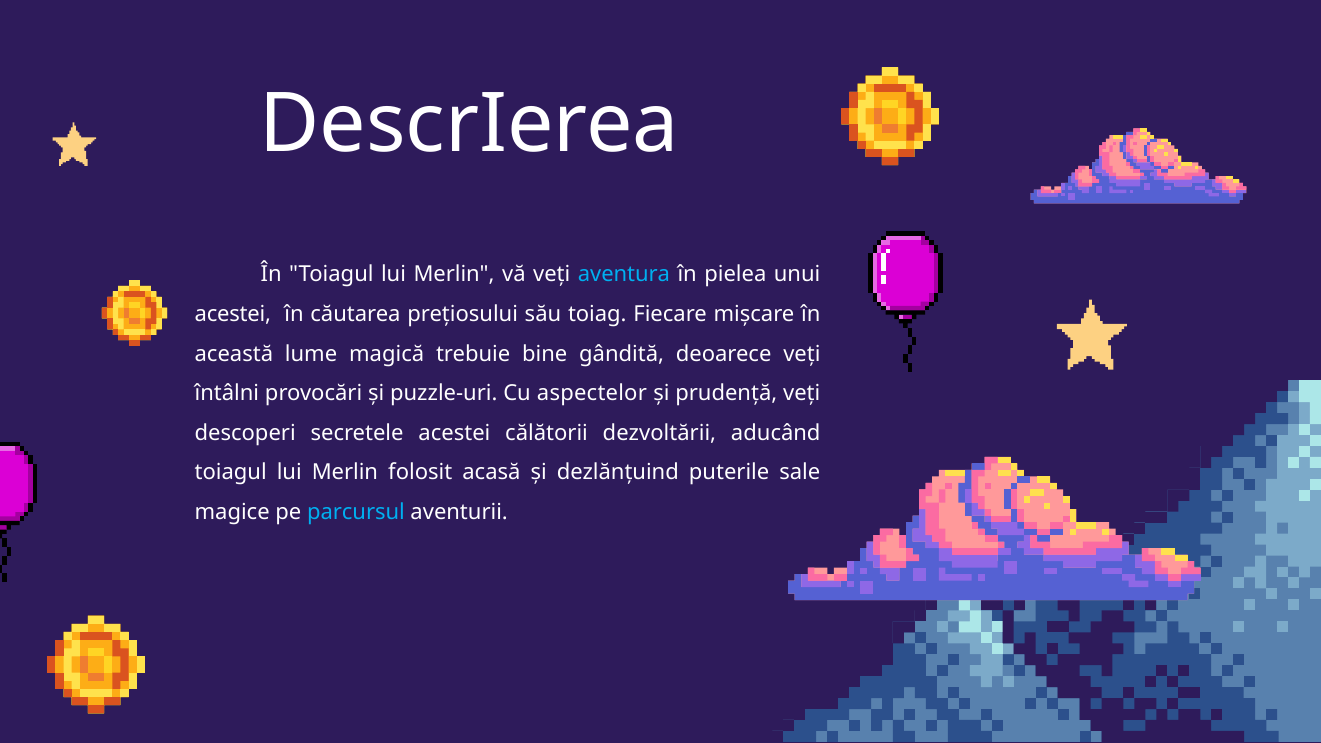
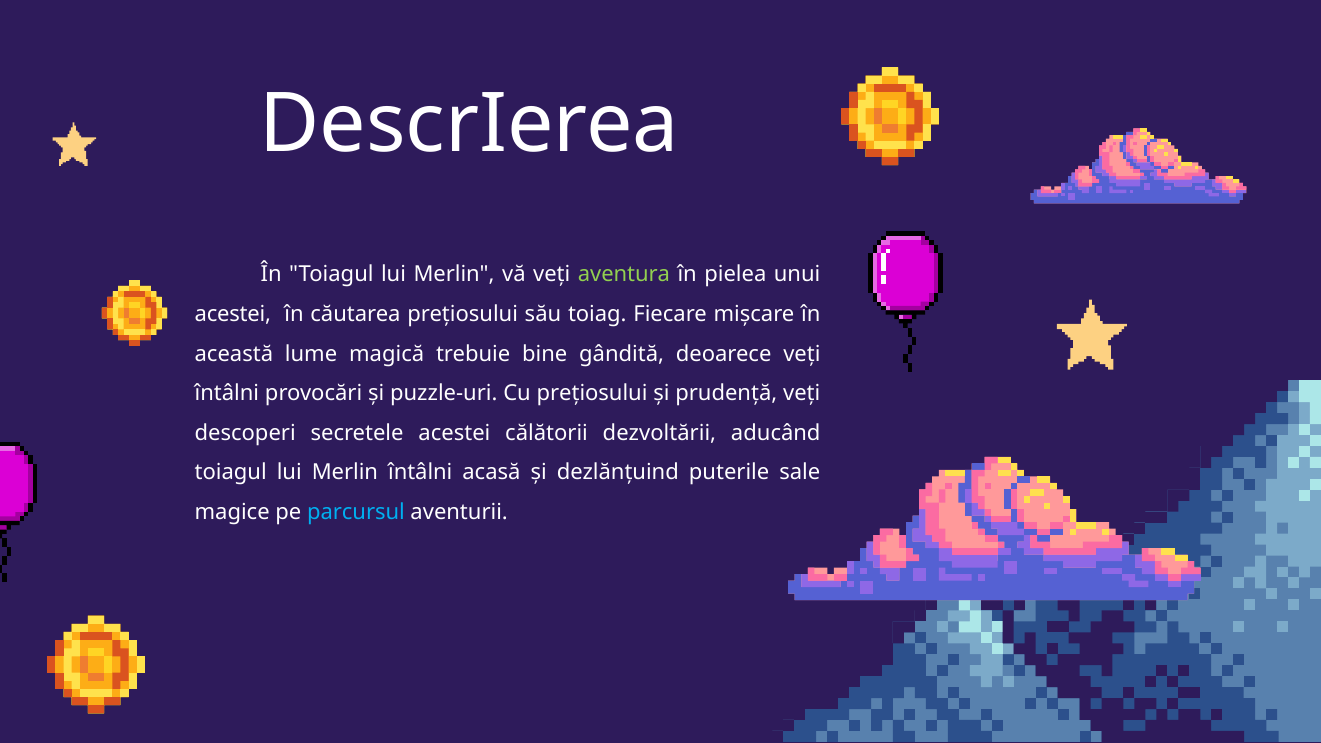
aventura colour: light blue -> light green (624, 275)
Cu aspectelor: aspectelor -> prețiosului (592, 393)
Merlin folosit: folosit -> întâlni (420, 473)
